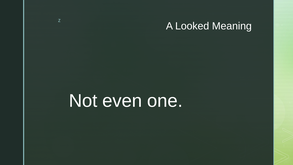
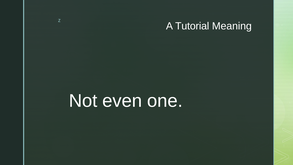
Looked: Looked -> Tutorial (192, 26)
